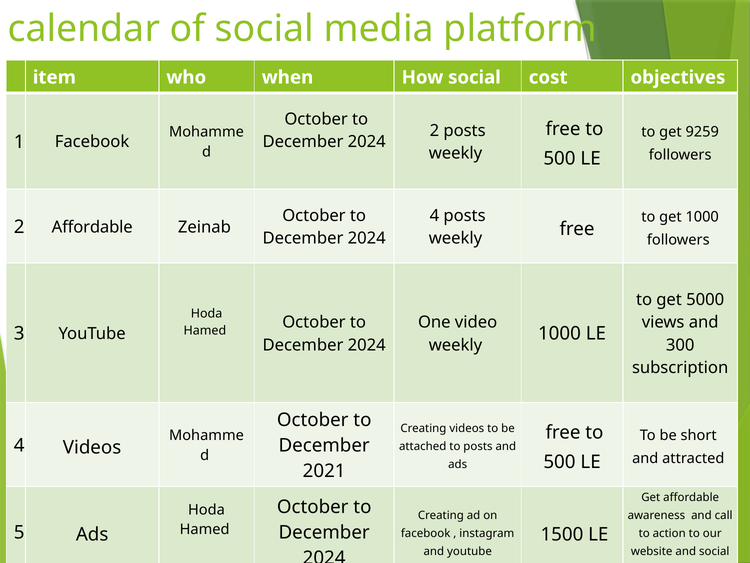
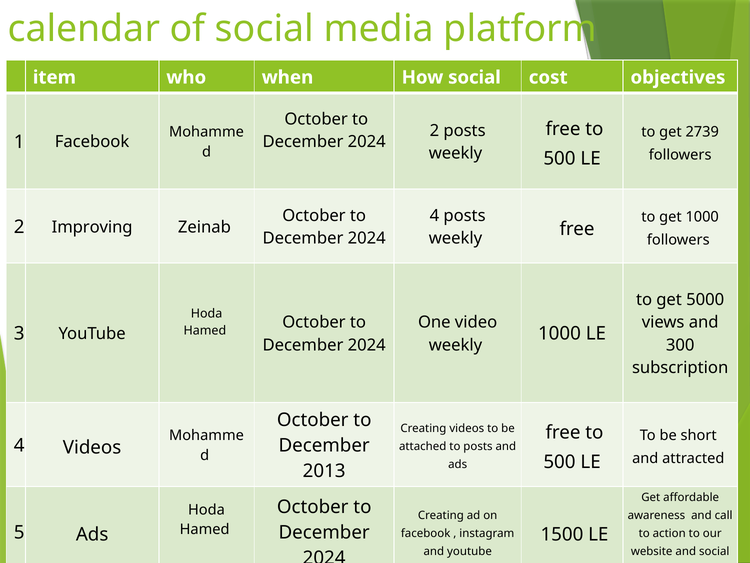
9259: 9259 -> 2739 (702, 132)
2 Affordable: Affordable -> Improving (92, 227)
2021: 2021 -> 2013 (324, 471)
